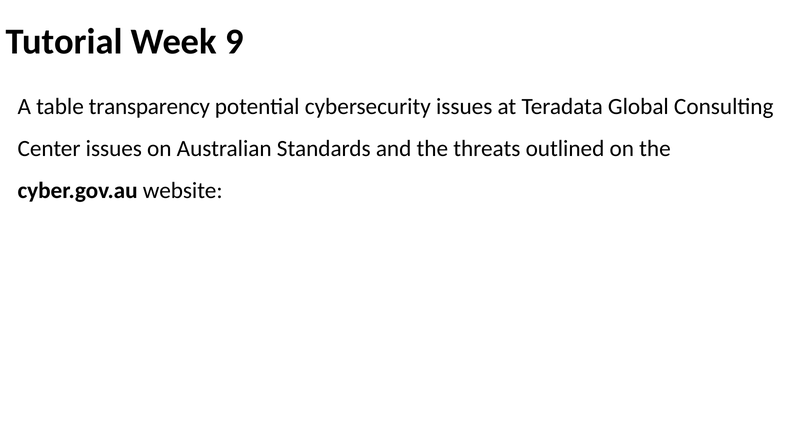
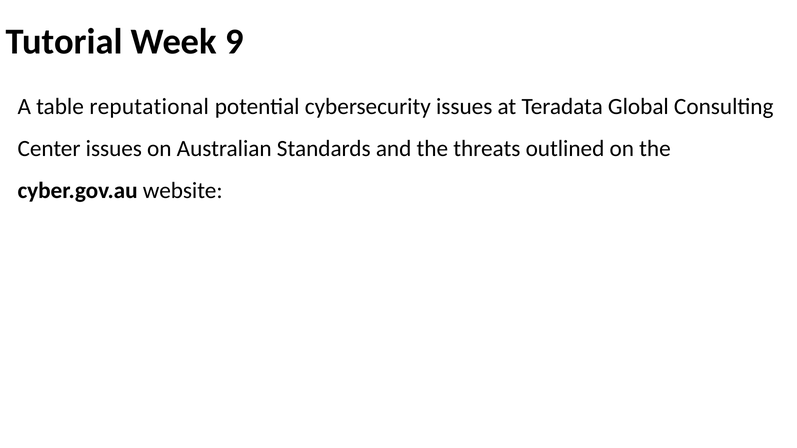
transparency: transparency -> reputational (149, 107)
